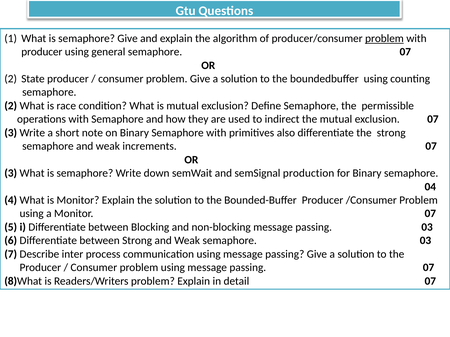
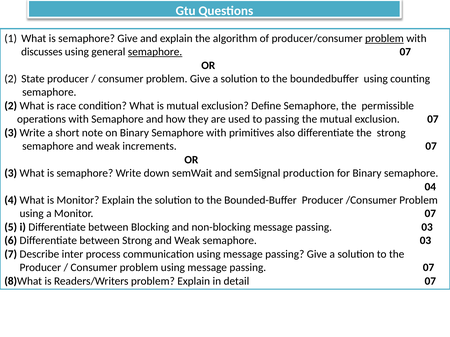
producer: producer -> discusses (42, 52)
semaphore underline: none -> present (155, 52)
to indirect: indirect -> passing (282, 119)
